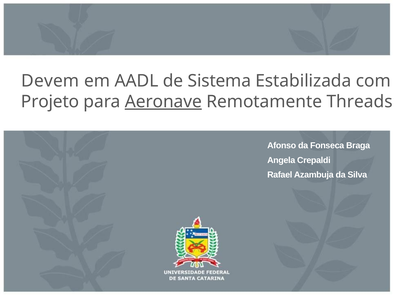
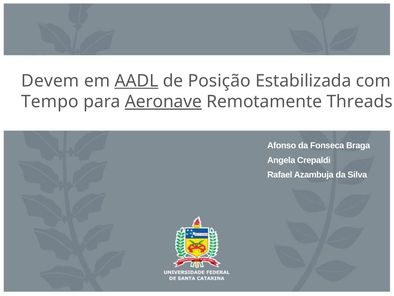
AADL underline: none -> present (136, 81)
Sistema: Sistema -> Posição (219, 81)
Projeto: Projeto -> Tempo (50, 102)
